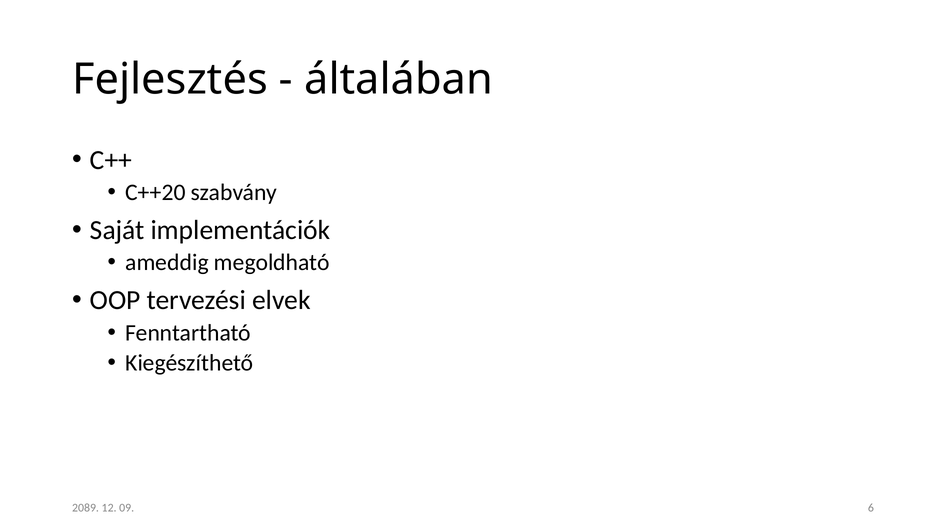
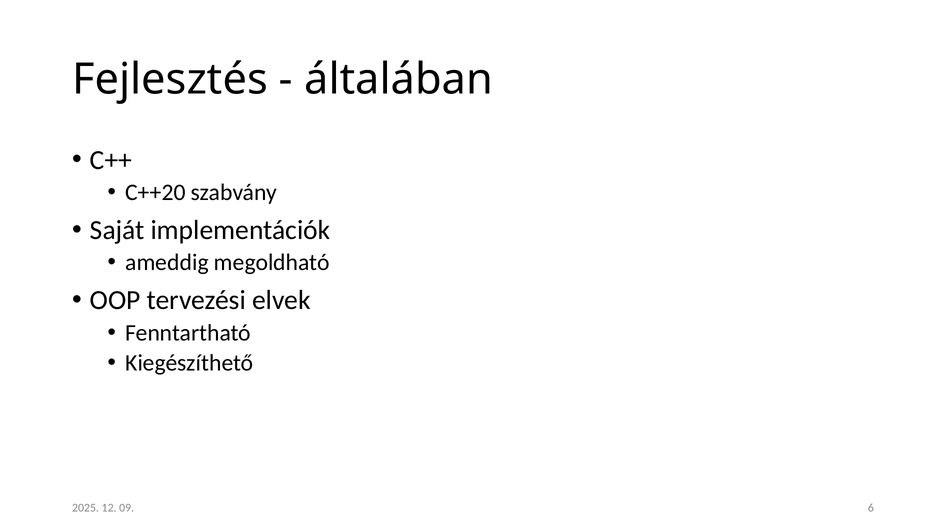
2089: 2089 -> 2025 (86, 508)
